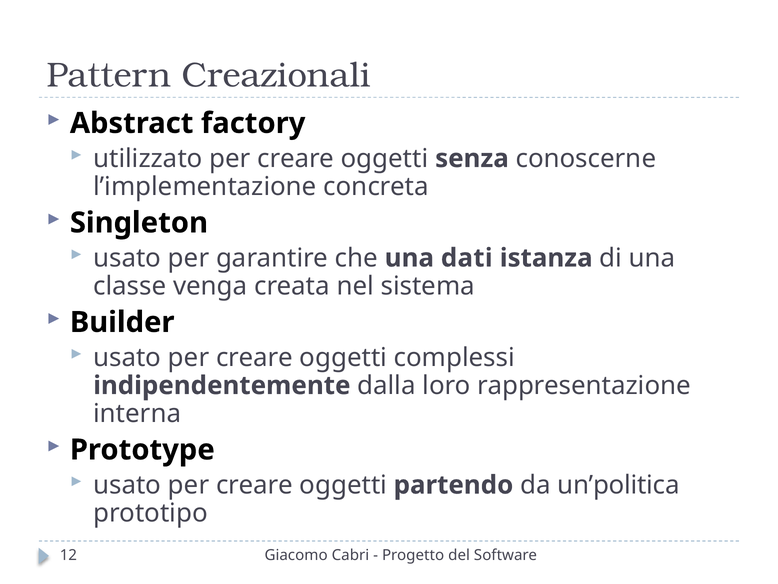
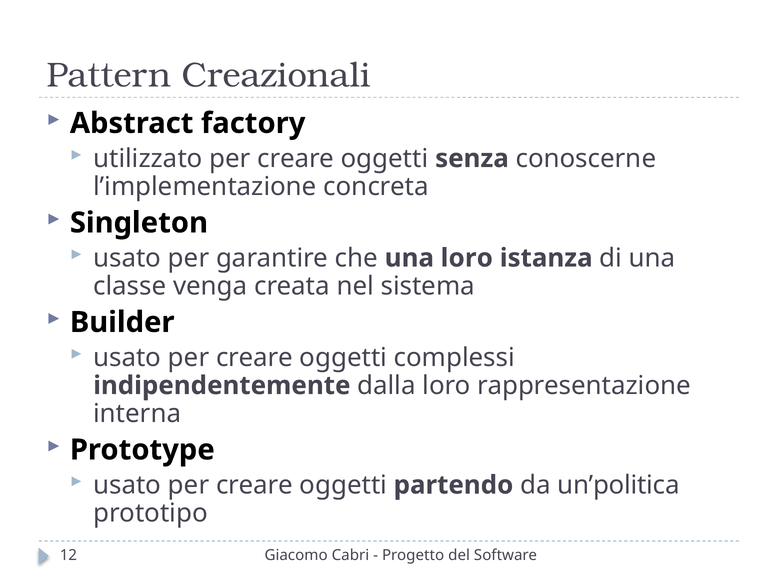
una dati: dati -> loro (467, 258)
